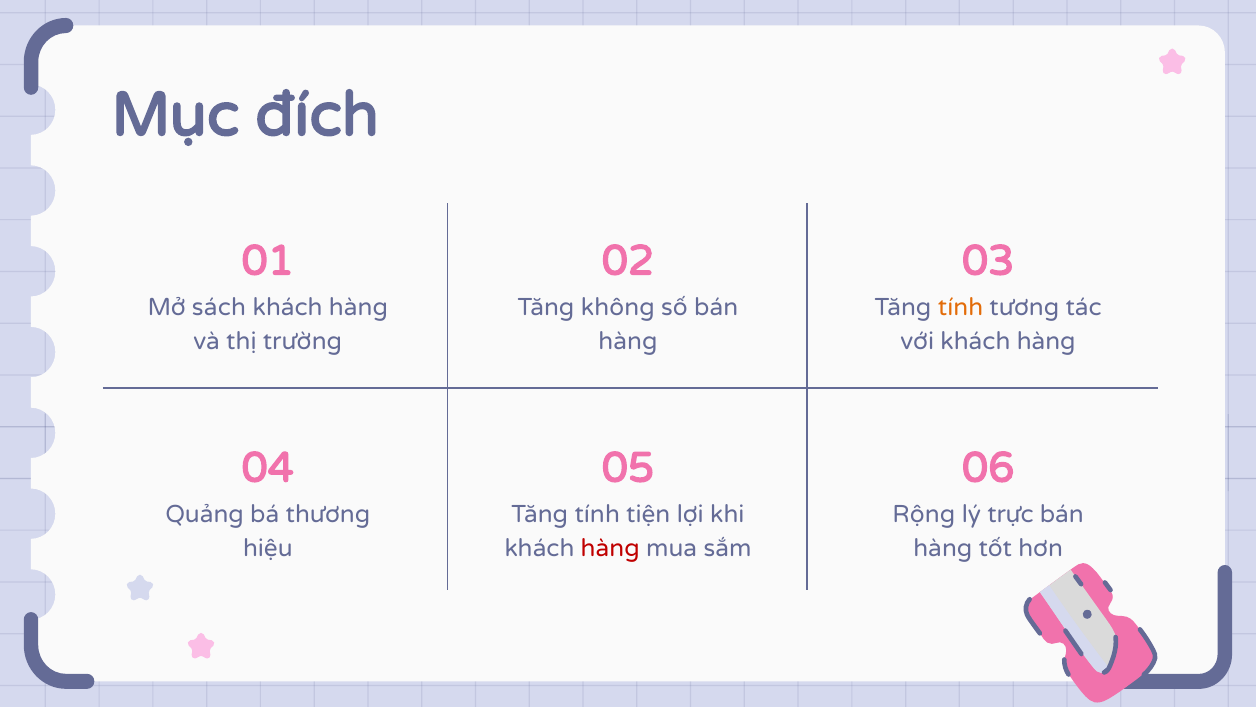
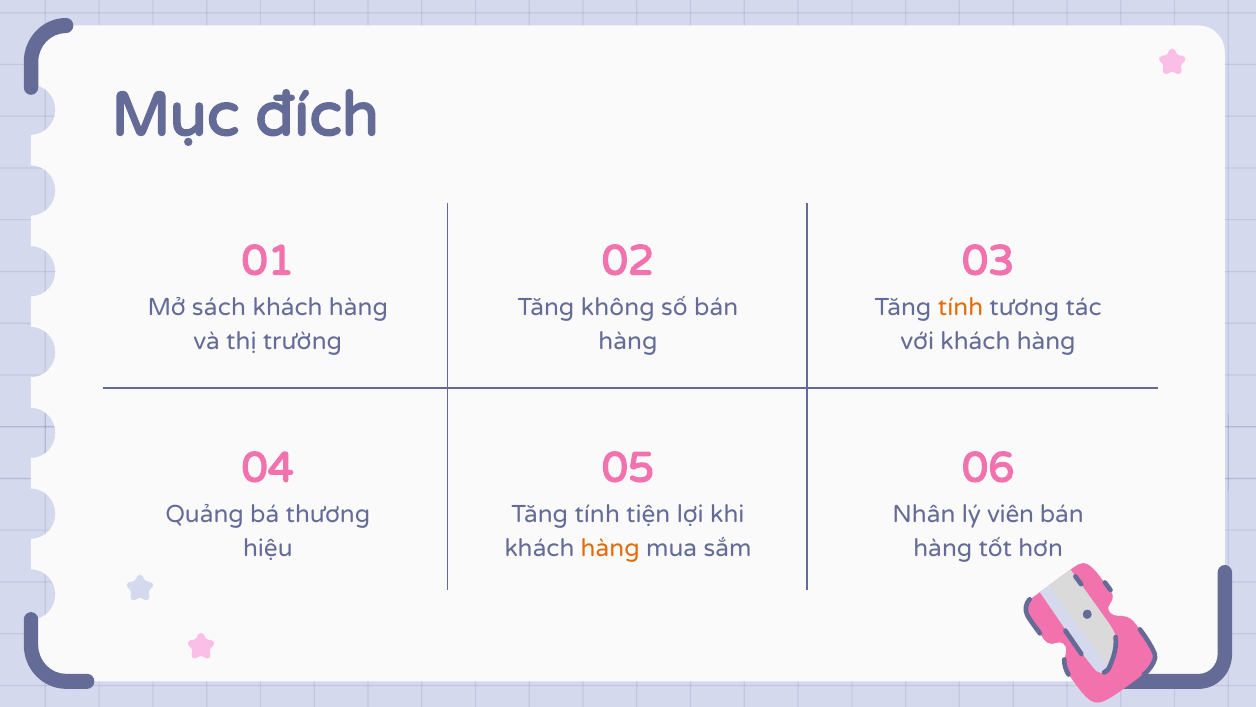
Rộng: Rộng -> Nhân (924, 514)
trực: trực -> viên (1011, 514)
hàng colour: red -> orange (610, 548)
